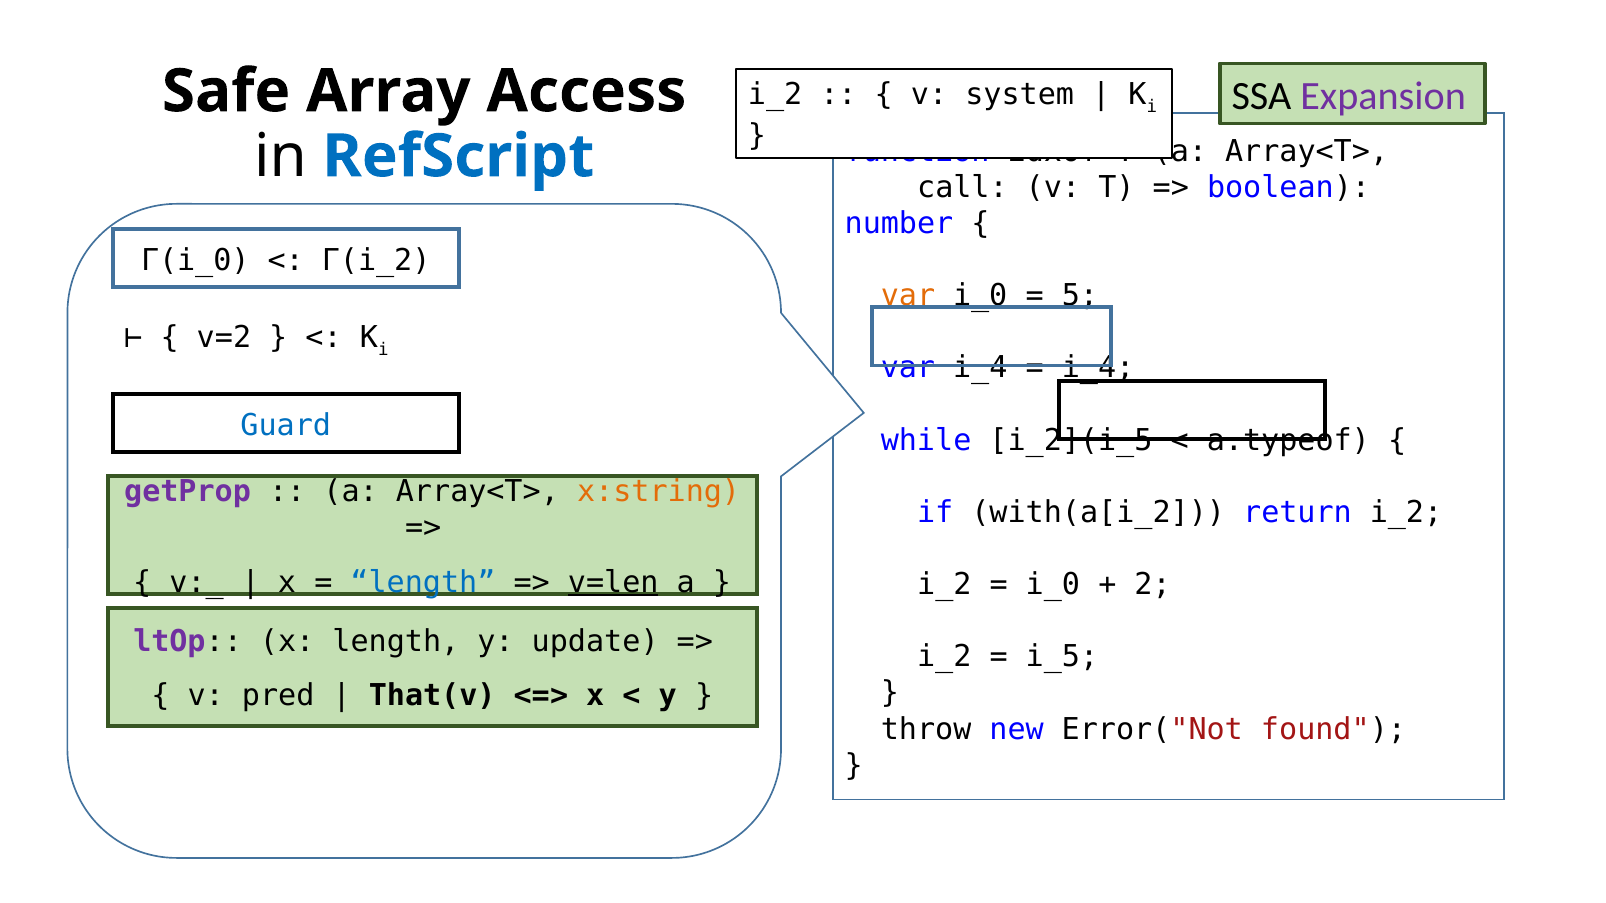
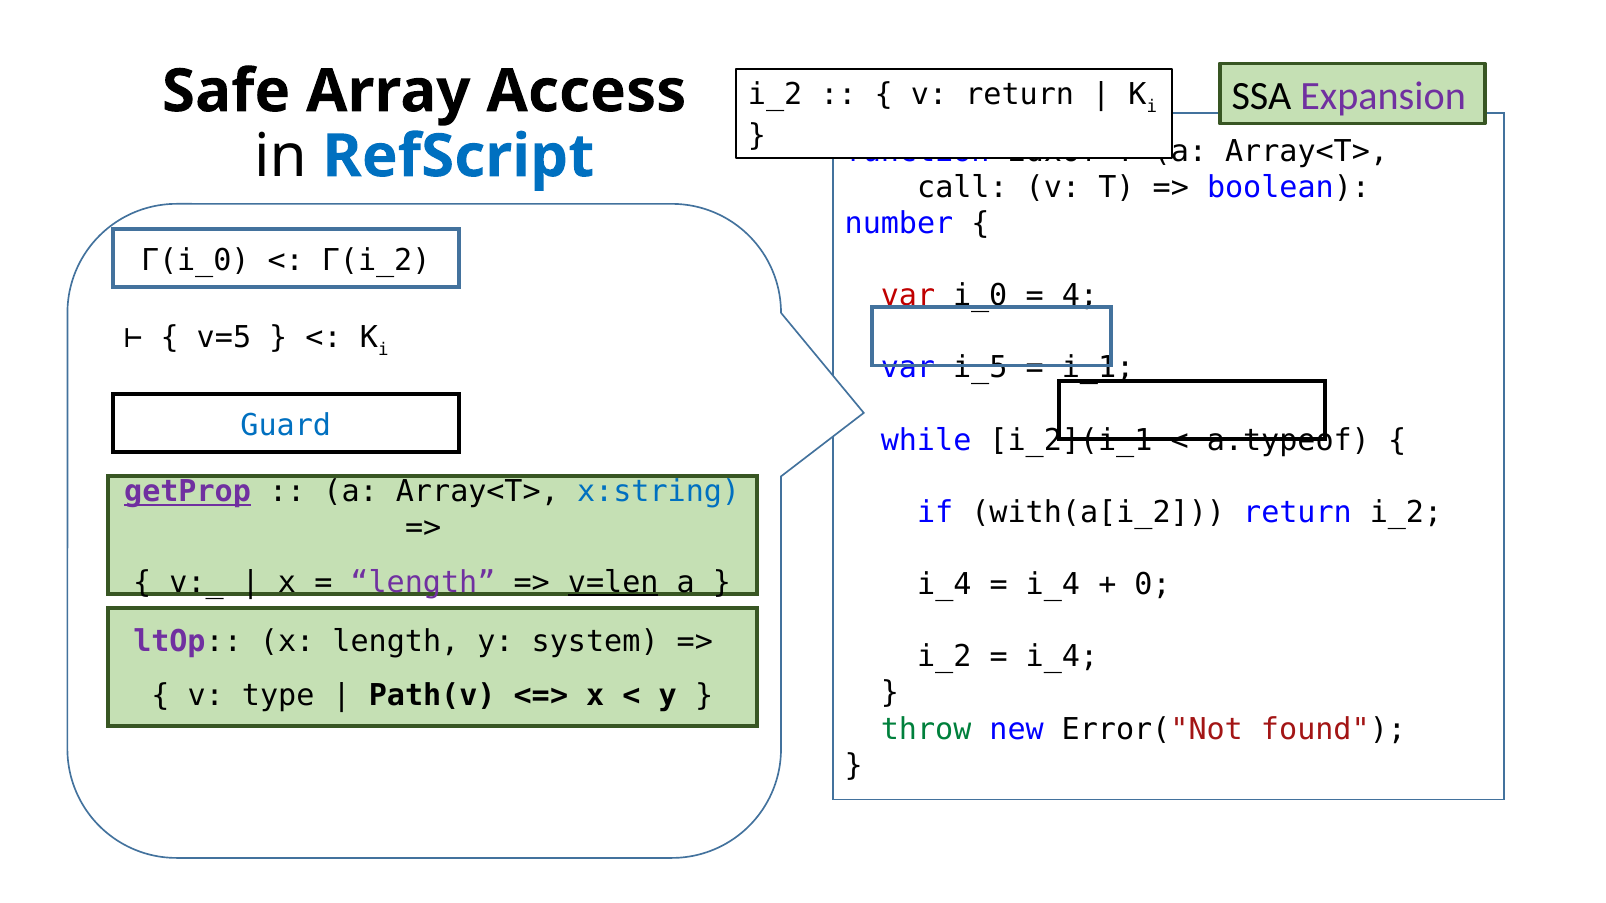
v system: system -> return (1020, 95)
var colour: orange -> red (908, 296)
5: 5 -> 4 (1080, 296)
v=2: v=2 -> v=5 (224, 338)
var i_4: i_4 -> i_5 (980, 368)
i_4: i_4 -> i_1 (1098, 368)
i_2](i_5: i_2](i_5 -> i_2](i_1 (1071, 440)
getProp underline: none -> present (188, 492)
x:string colour: orange -> blue (659, 492)
length colour: blue -> purple (423, 582)
i_2: i_2 -> i_4 (944, 585)
i_0: i_0 -> i_4 (1053, 585)
2: 2 -> 0 (1153, 585)
update: update -> system (595, 642)
i_5: i_5 -> i_4 (1062, 657)
pred: pred -> type (278, 696)
That(v: That(v -> Path(v (432, 696)
throw colour: black -> green (926, 729)
